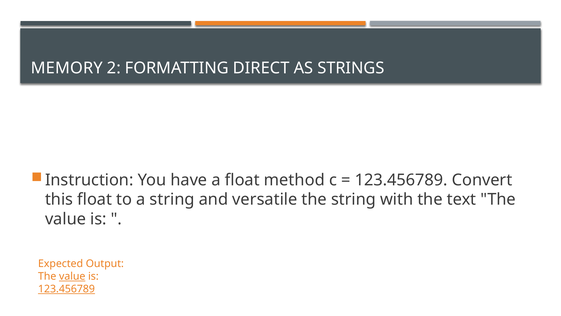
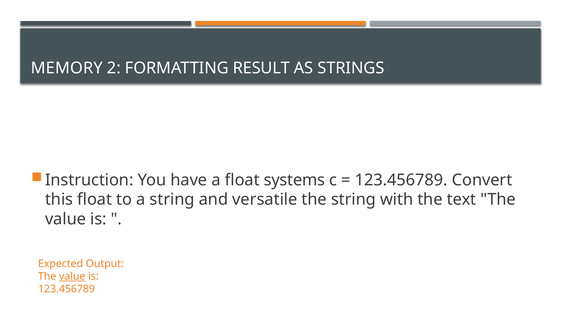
DIRECT: DIRECT -> RESULT (261, 68)
method: method -> systems (294, 180)
123.456789 underline: present -> none (66, 289)
